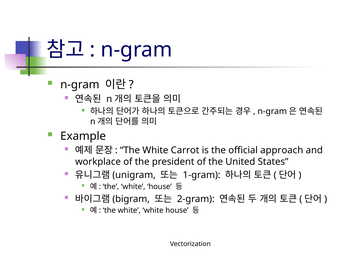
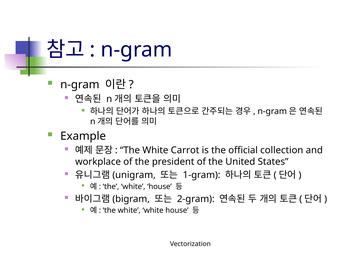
approach: approach -> collection (282, 150)
